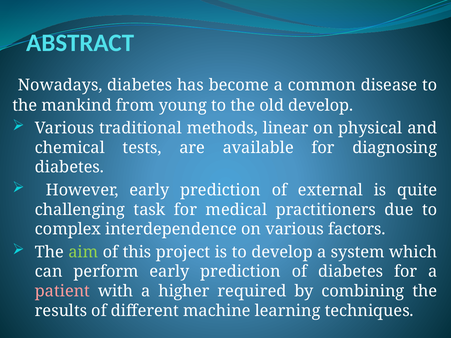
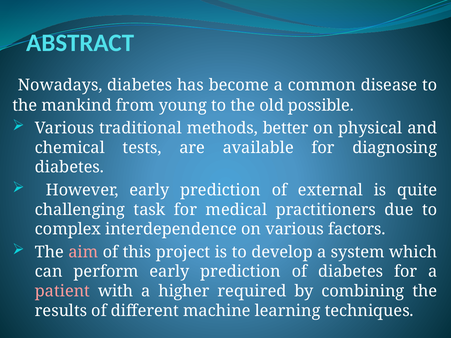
old develop: develop -> possible (321, 105)
linear: linear -> better (286, 128)
aim colour: light green -> pink (83, 252)
